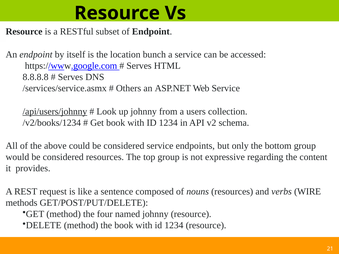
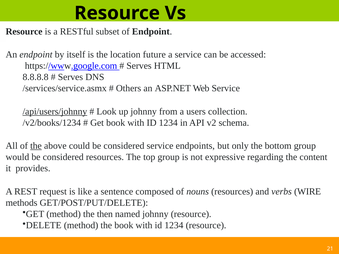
bunch: bunch -> future (154, 55)
the underline: none -> present (36, 146)
four: four -> then (105, 214)
